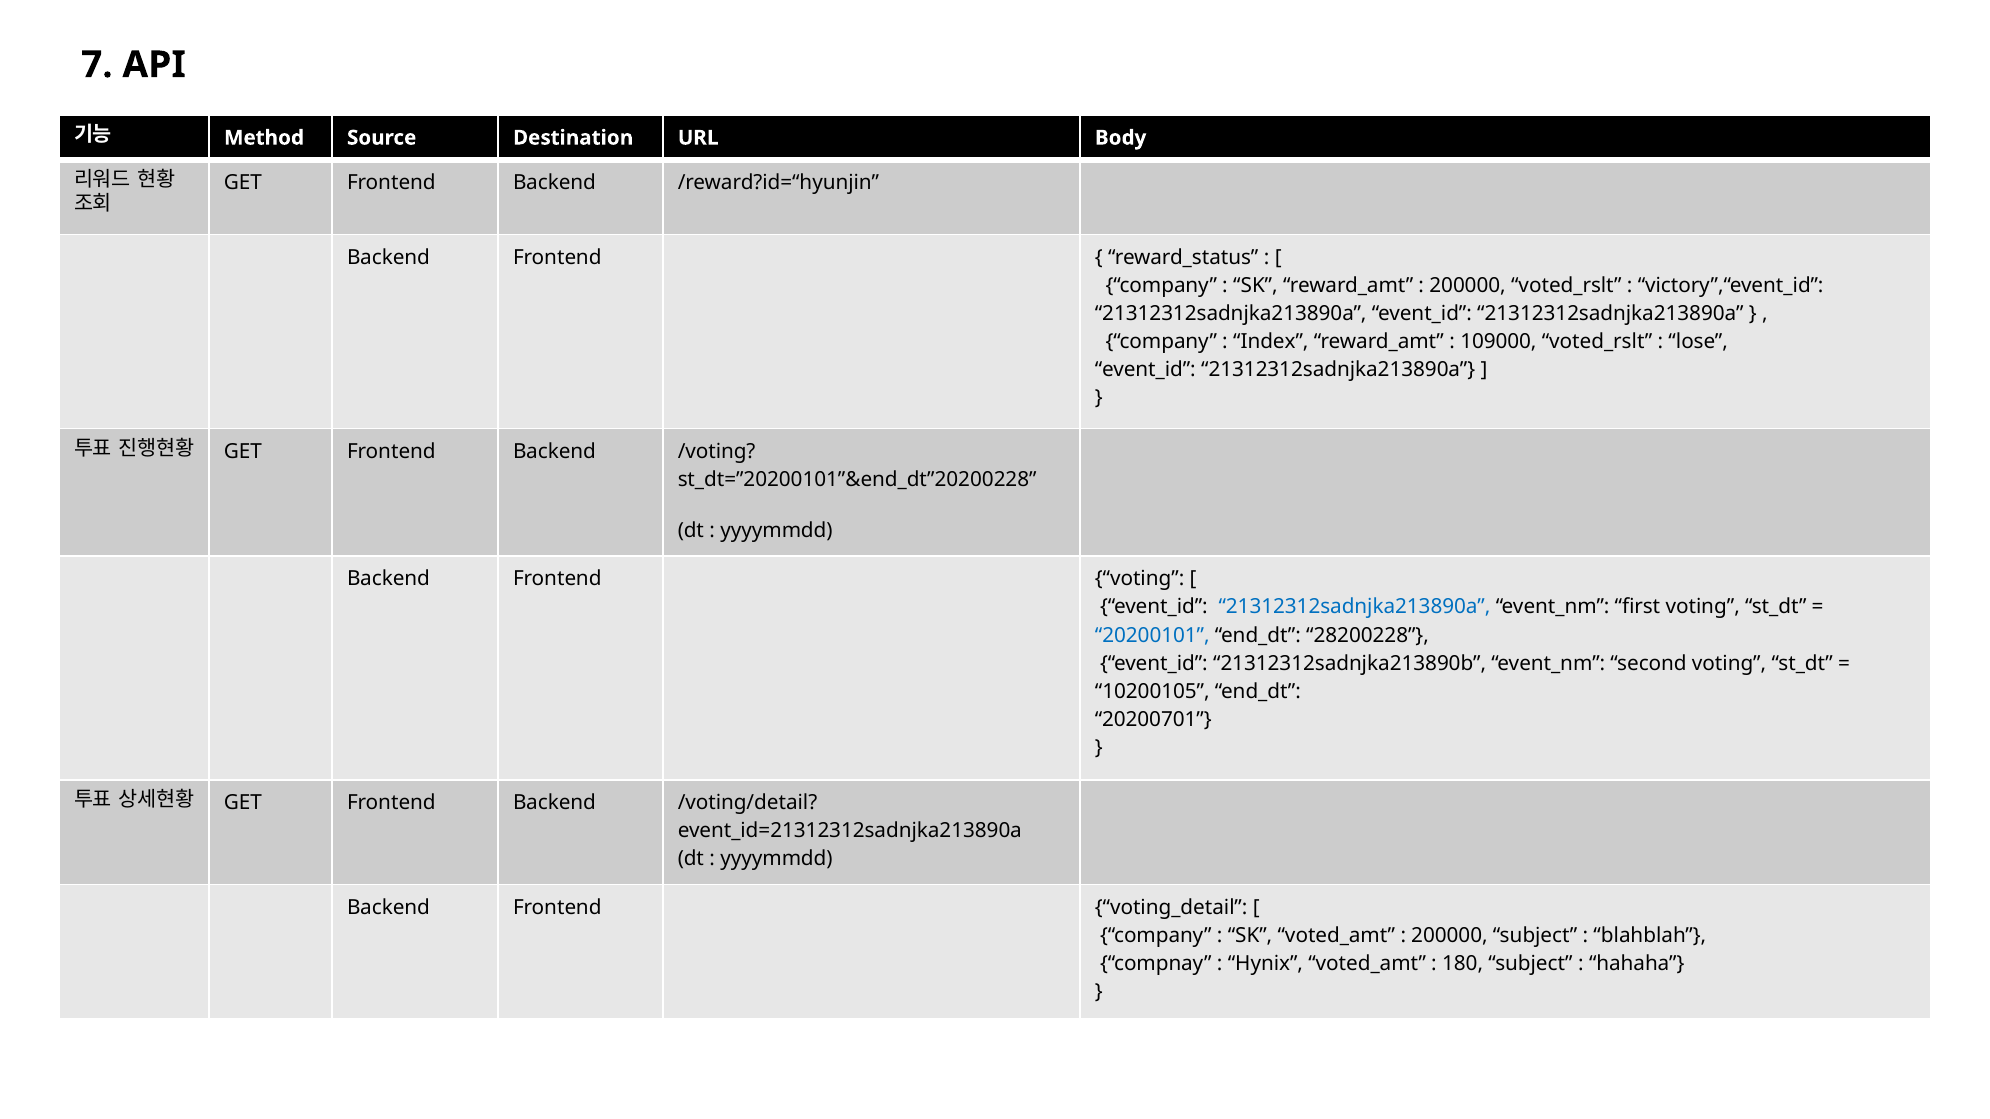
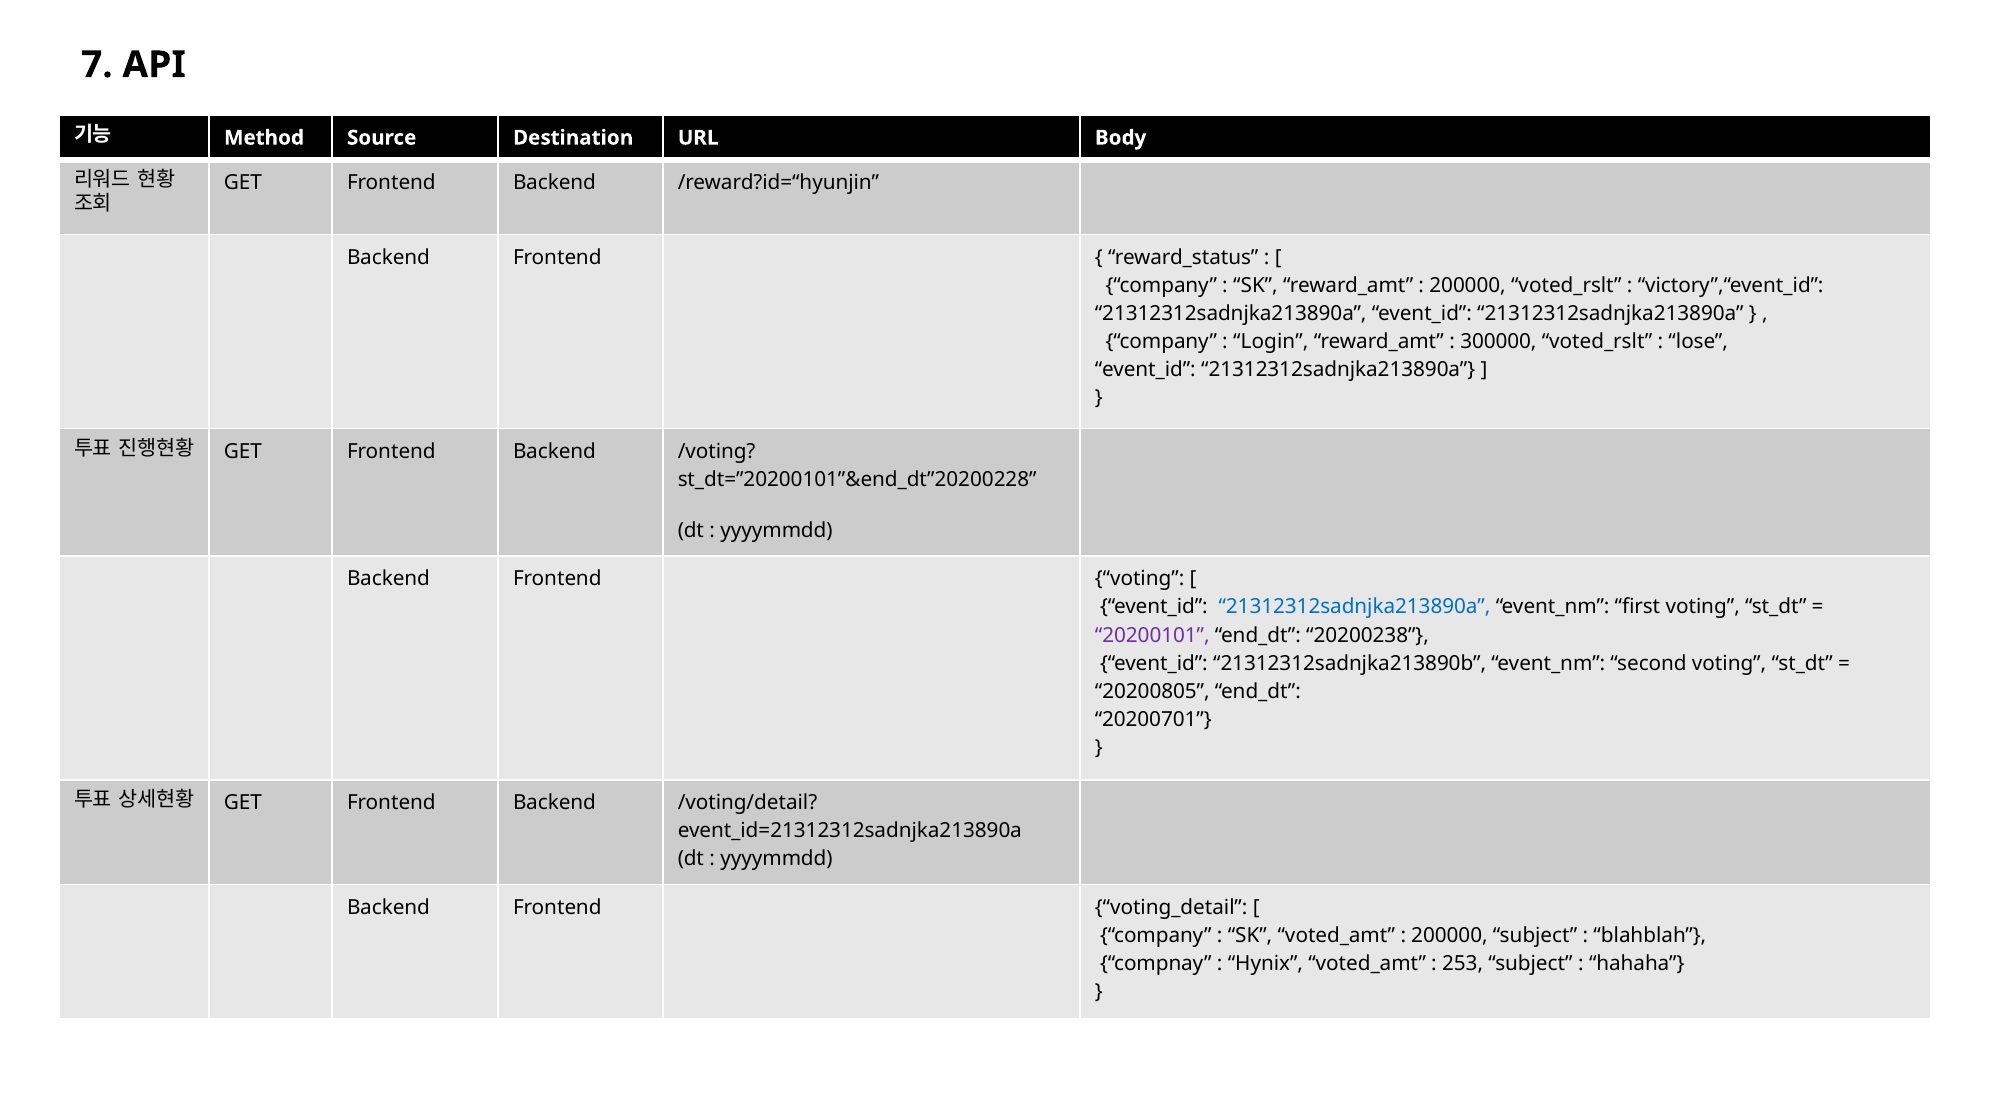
Index: Index -> Login (1271, 342)
109000: 109000 -> 300000 (1498, 342)
20200101 colour: blue -> purple (1152, 635)
28200228: 28200228 -> 20200238 (1368, 635)
10200105: 10200105 -> 20200805 (1152, 692)
180: 180 -> 253 (1463, 964)
